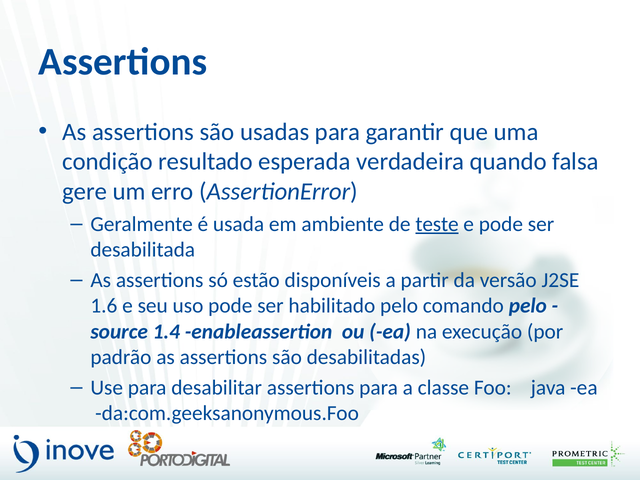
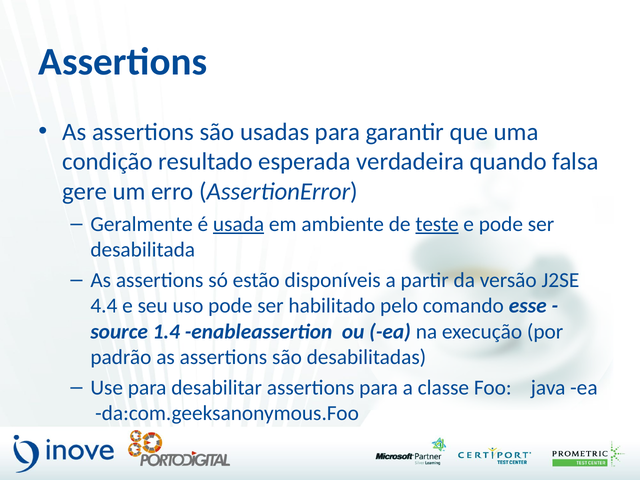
usada underline: none -> present (239, 224)
1.6: 1.6 -> 4.4 (104, 306)
comando pelo: pelo -> esse (528, 306)
